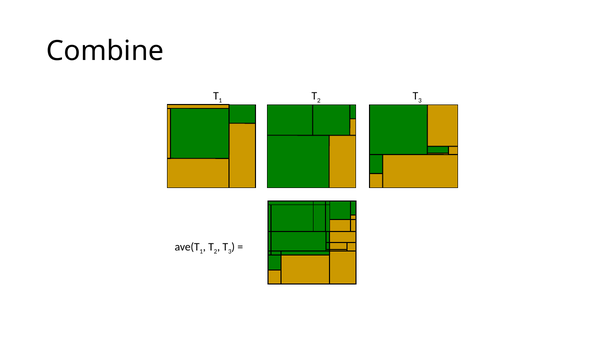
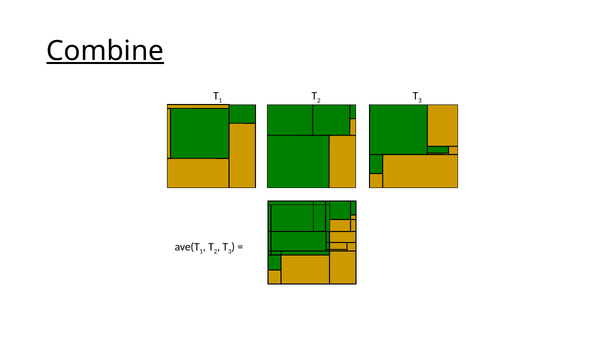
Combine underline: none -> present (105, 51)
